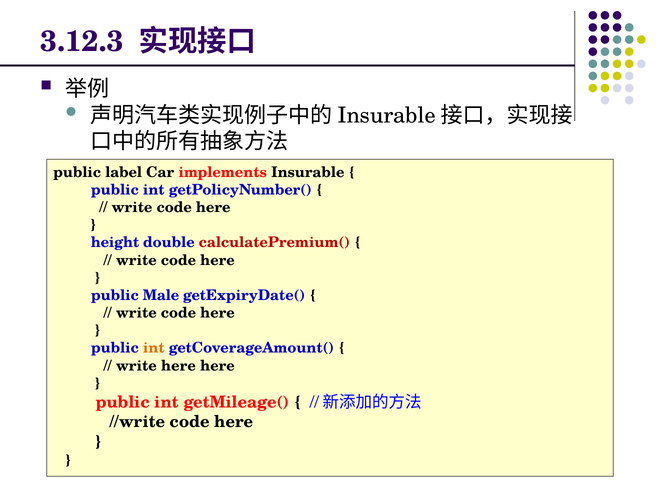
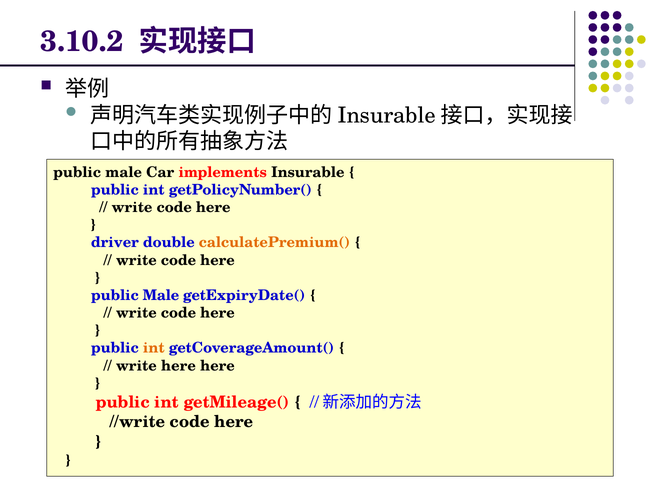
3.12.3: 3.12.3 -> 3.10.2 (82, 41)
label: label -> male (124, 172)
height: height -> driver (115, 243)
calculatePremium( colour: red -> orange (274, 243)
